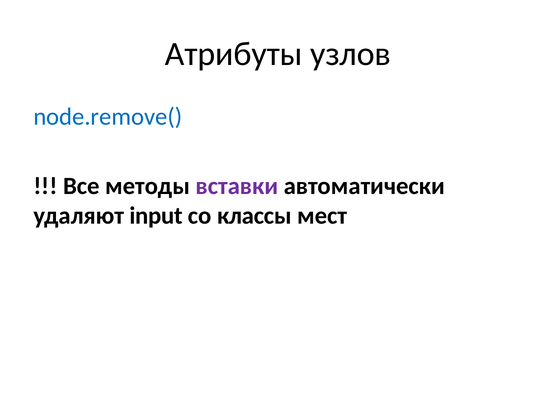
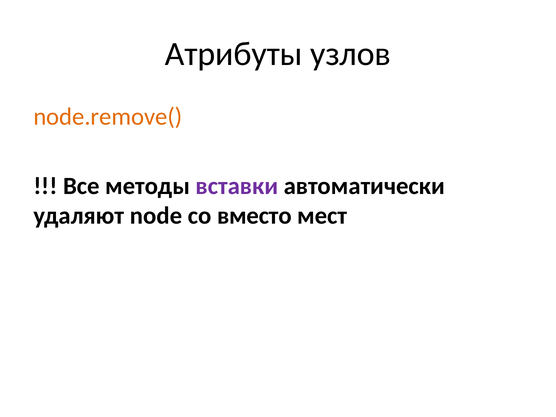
node.remove( colour: blue -> orange (108, 117)
input: input -> node (156, 216)
классы: классы -> вместо (254, 216)
